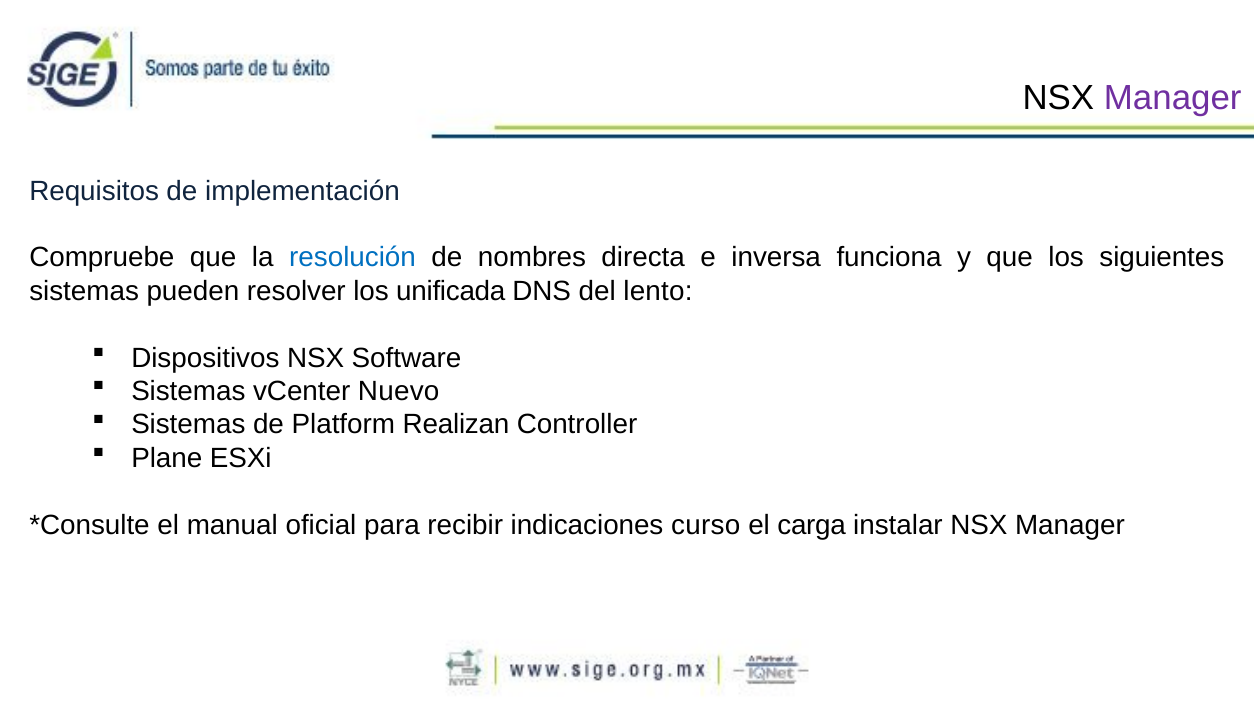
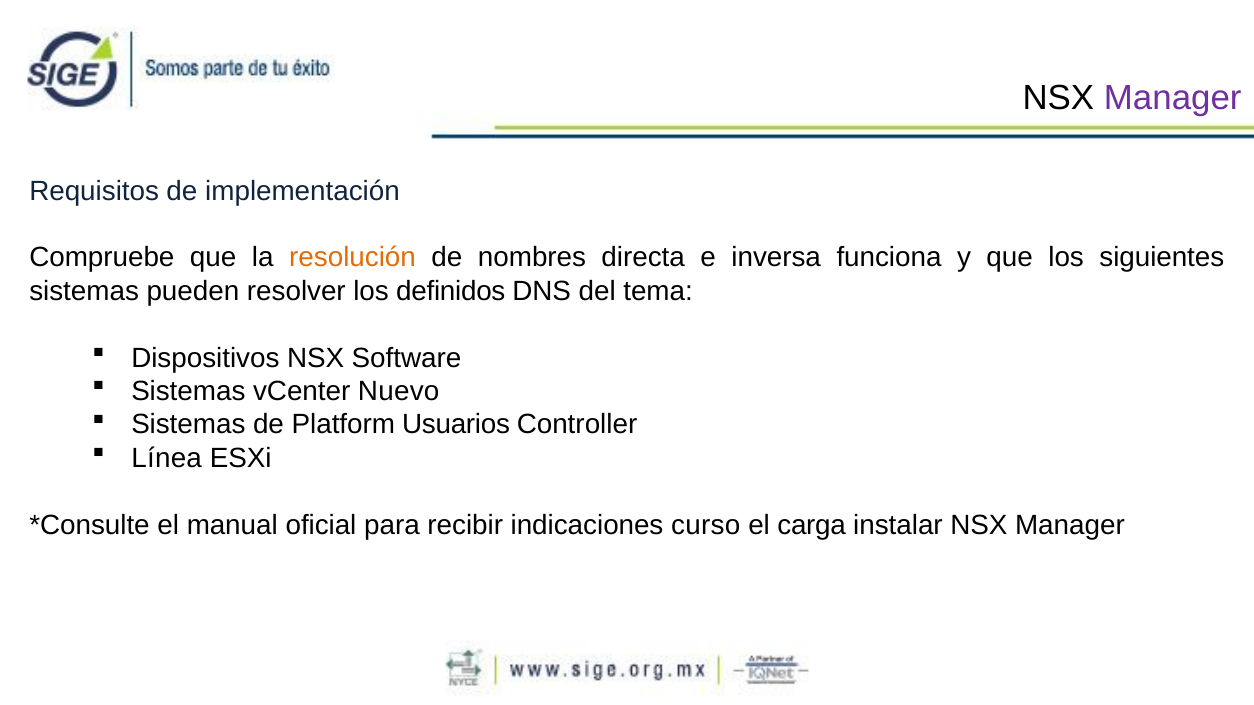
resolución colour: blue -> orange (353, 258)
unificada: unificada -> definidos (451, 291)
lento: lento -> tema (658, 291)
Realizan: Realizan -> Usuarios (456, 425)
Plane: Plane -> Línea (167, 458)
